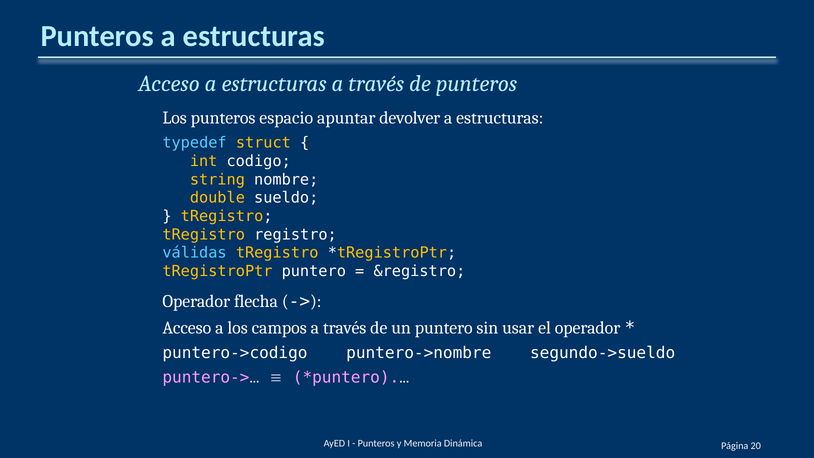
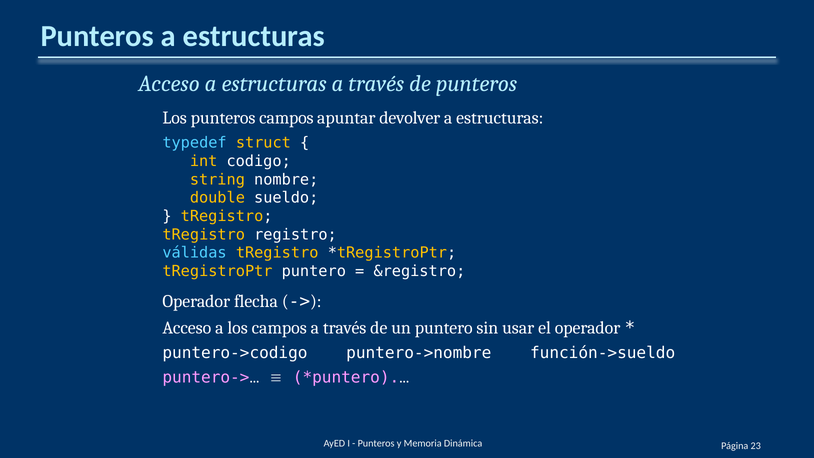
punteros espacio: espacio -> campos (286, 118)
segundo->sueldo: segundo->sueldo -> función->sueldo (603, 353)
20: 20 -> 23 (756, 446)
